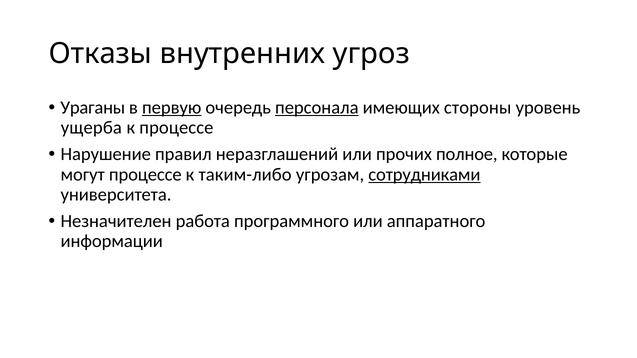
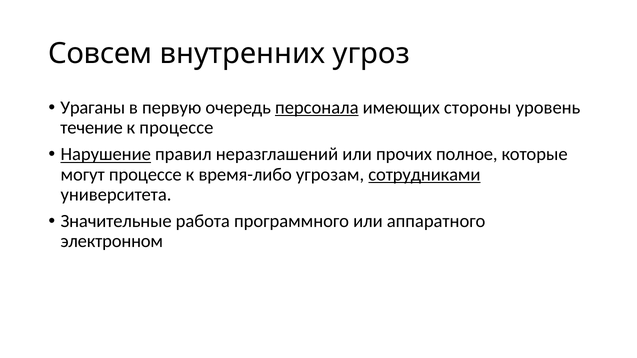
Отказы: Отказы -> Совсем (100, 54)
первую underline: present -> none (172, 108)
ущерба: ущерба -> течение (92, 128)
Нарушение underline: none -> present (106, 154)
таким-либо: таким-либо -> время-либо (245, 175)
Незначителен: Незначителен -> Значительные (116, 221)
информации: информации -> электронном (112, 241)
